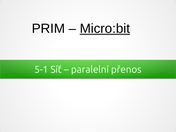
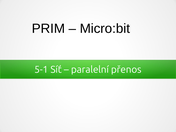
Micro:bit underline: present -> none (105, 29)
